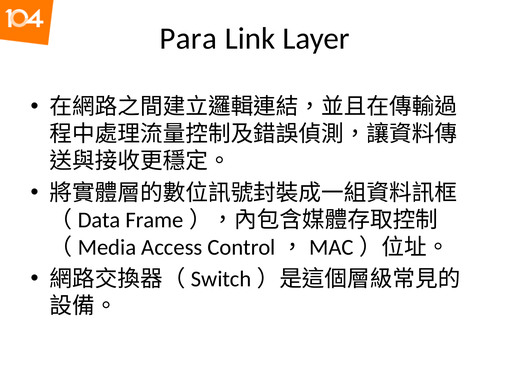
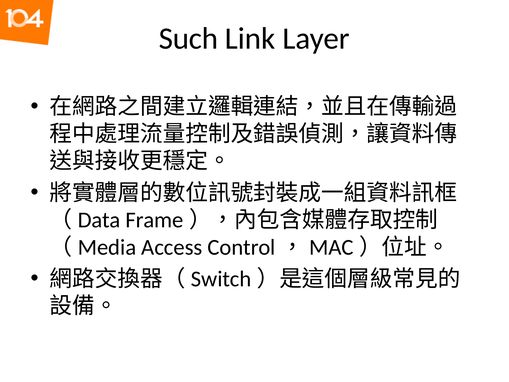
Para: Para -> Such (188, 39)
